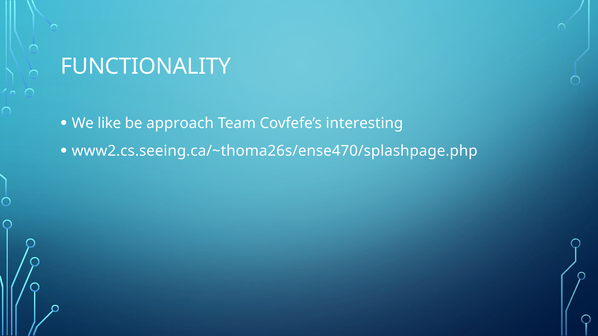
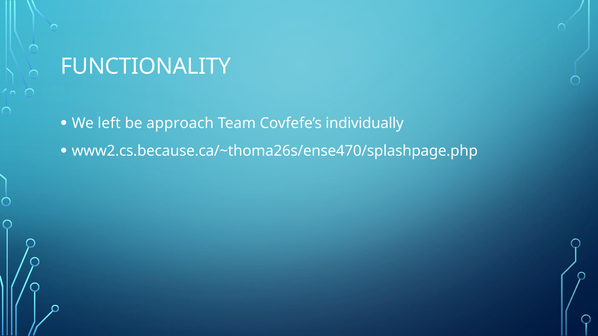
like: like -> left (109, 123)
interesting: interesting -> individually (365, 123)
www2.cs.seeing.ca/~thoma26s/ense470/splashpage.php: www2.cs.seeing.ca/~thoma26s/ense470/splashpage.php -> www2.cs.because.ca/~thoma26s/ense470/splashpage.php (275, 151)
